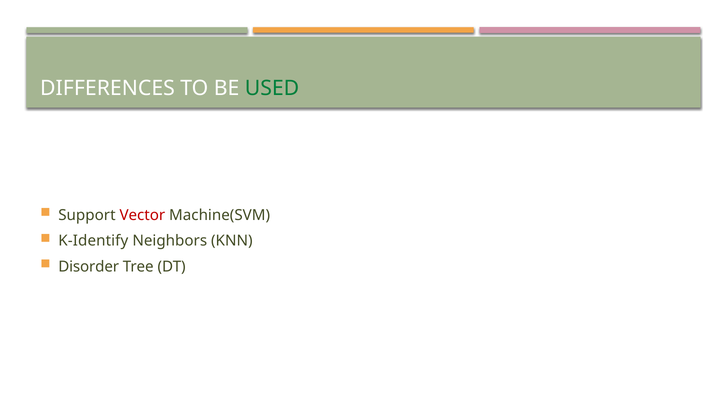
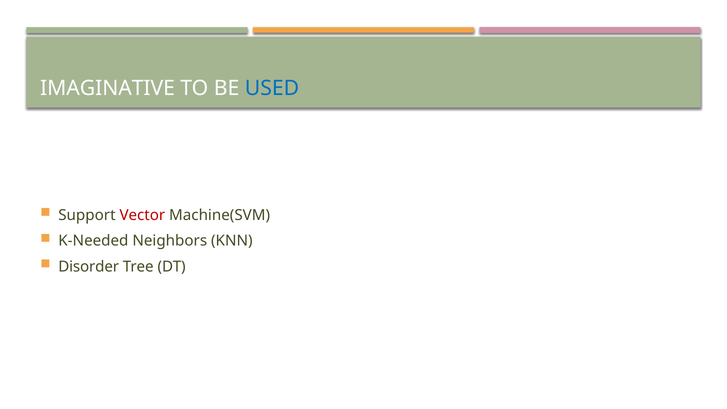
DIFFERENCES: DIFFERENCES -> IMAGINATIVE (108, 88)
USED colour: green -> blue (272, 88)
K-Identify: K-Identify -> K-Needed (93, 241)
